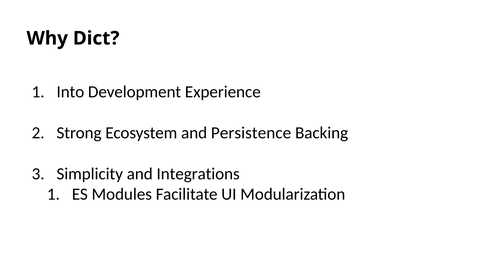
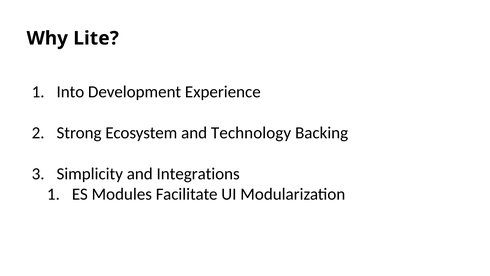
Dict: Dict -> Lite (96, 38)
Persistence: Persistence -> Technology (251, 133)
